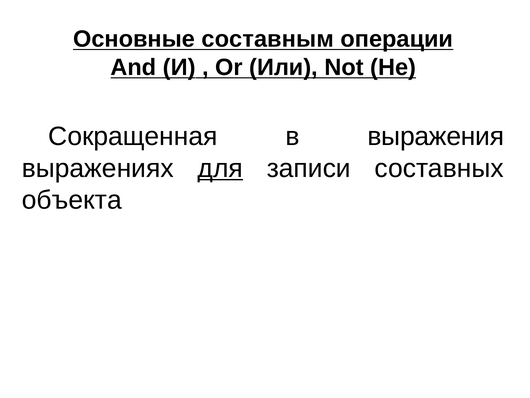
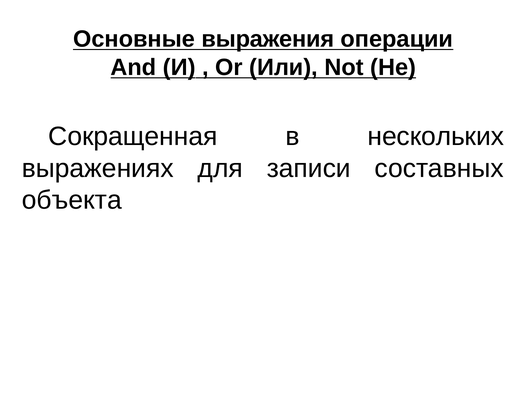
составным: составным -> выражения (268, 39)
выражения: выражения -> нескольких (436, 136)
для underline: present -> none (220, 168)
